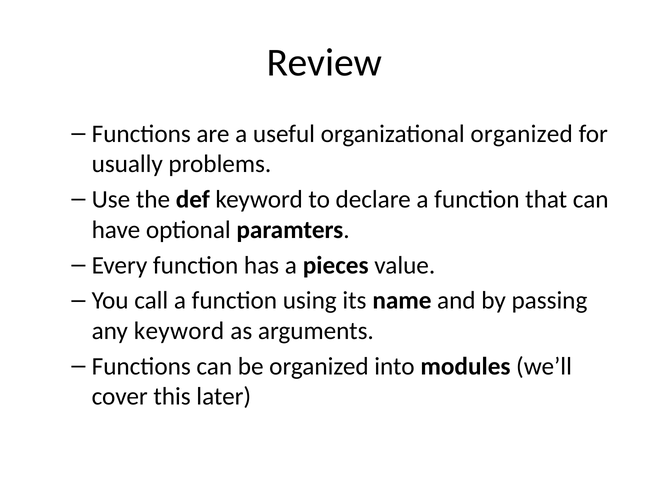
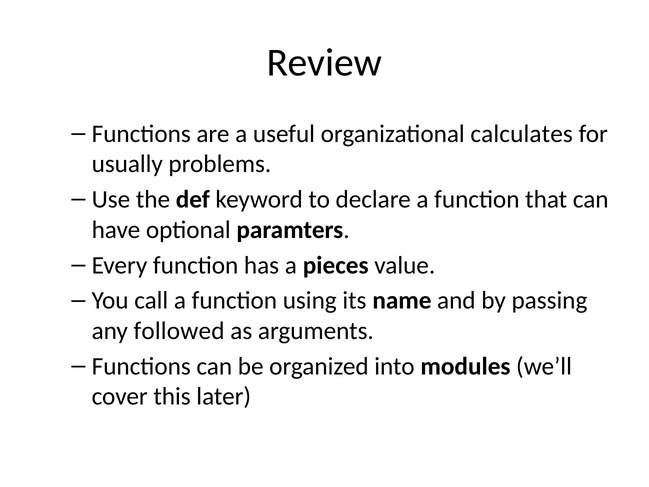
organizational organized: organized -> calculates (522, 134)
any keyword: keyword -> followed (179, 331)
